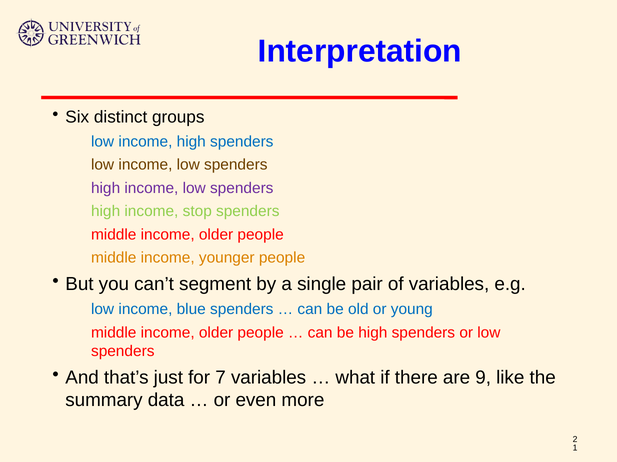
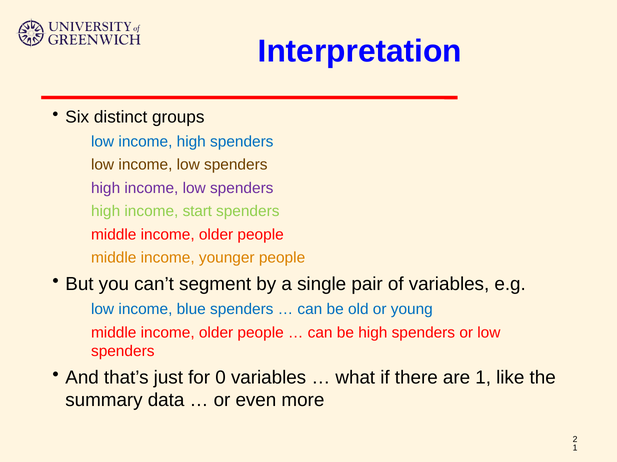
stop: stop -> start (197, 212)
7: 7 -> 0 (221, 378)
are 9: 9 -> 1 (483, 378)
